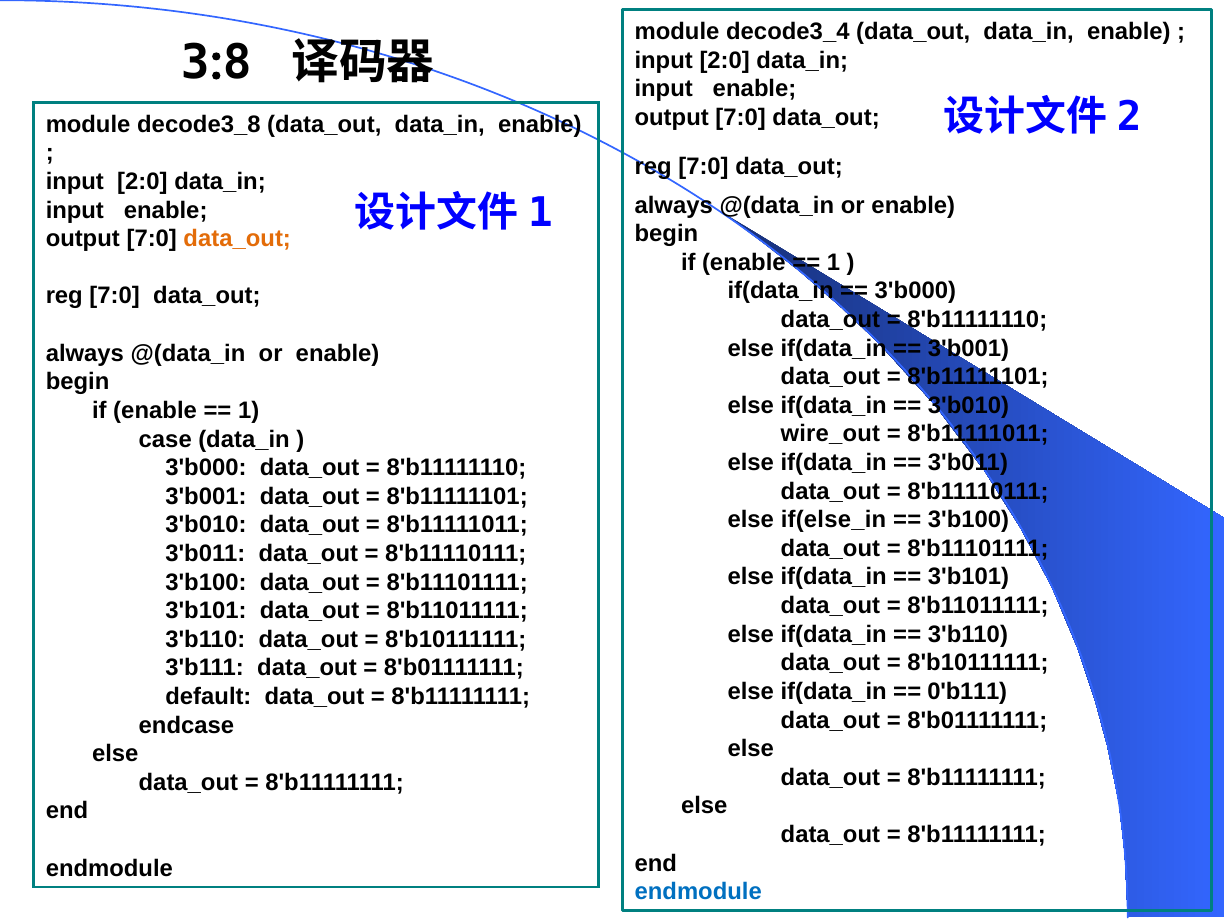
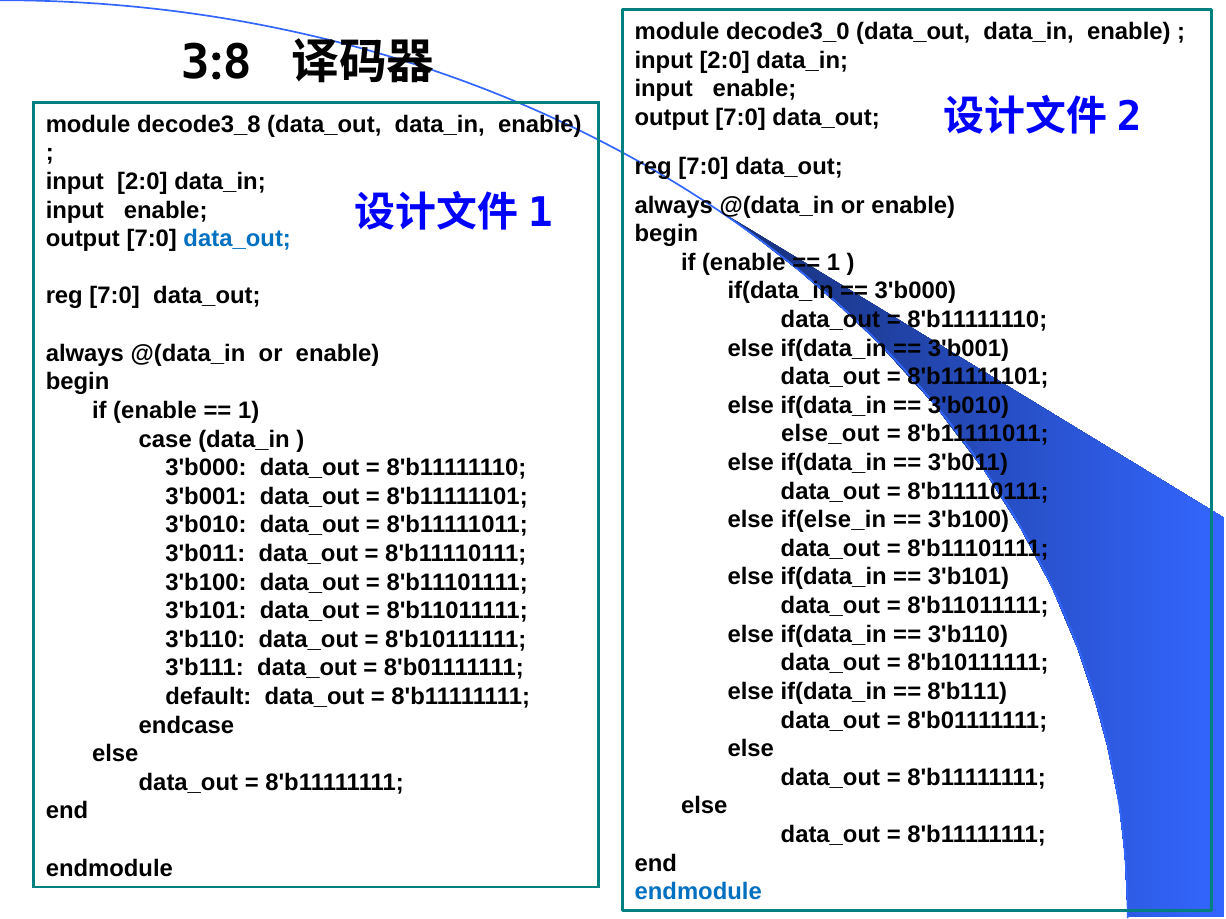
decode3_4: decode3_4 -> decode3_0 (788, 32)
data_out colour: orange -> blue (237, 239)
wire_out: wire_out -> else_out (830, 434)
0'b111: 0'b111 -> 8'b111 (967, 692)
